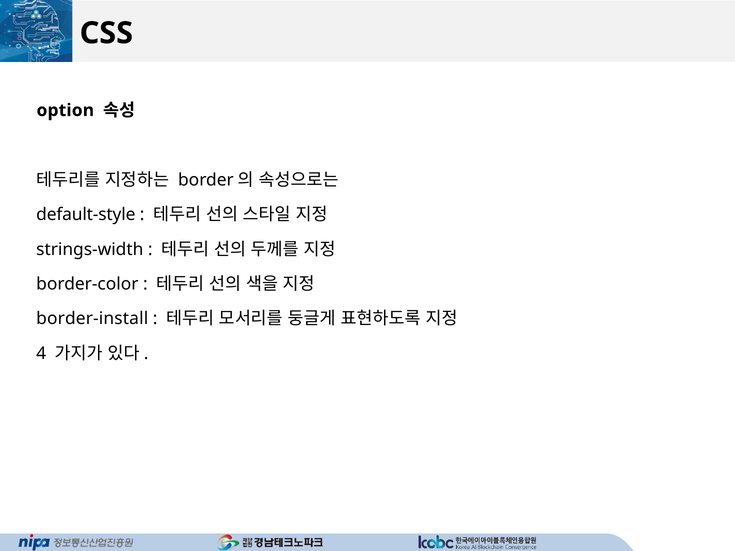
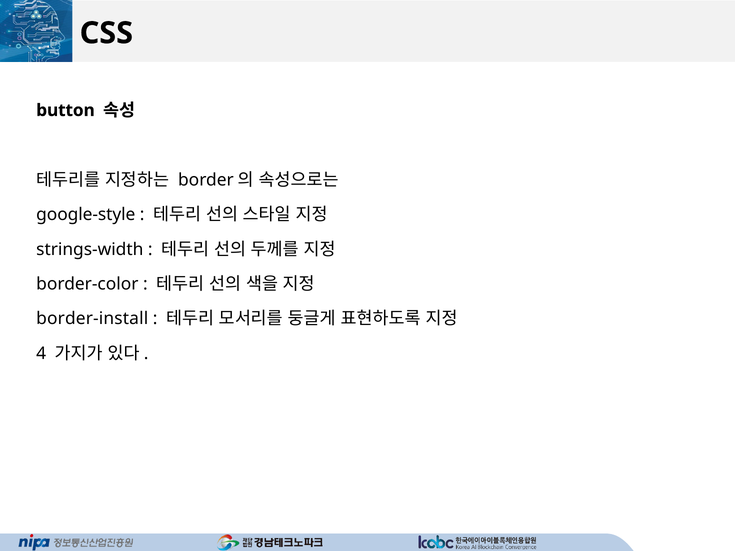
option: option -> button (65, 110)
default-style: default-style -> google-style (86, 215)
